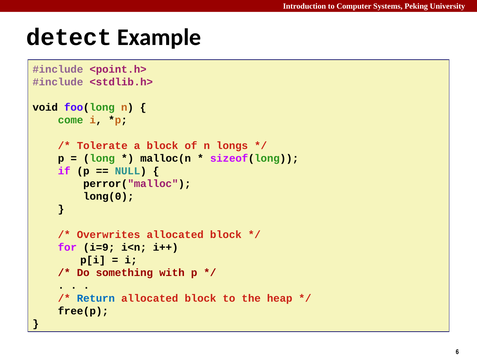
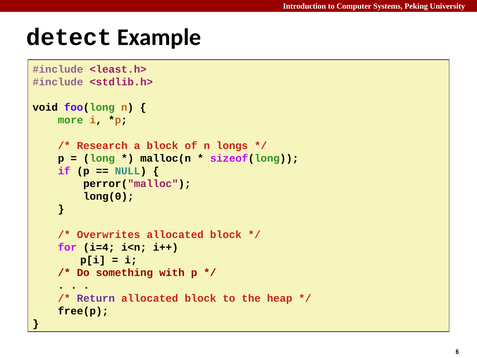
<point.h>: <point.h> -> <least.h> (118, 69)
come: come -> more (71, 120)
Tolerate: Tolerate -> Research (102, 145)
i=9: i=9 -> i=4 (99, 247)
Return colour: blue -> purple (96, 298)
